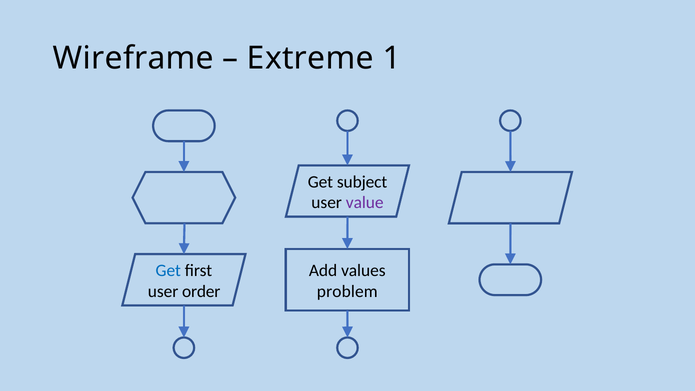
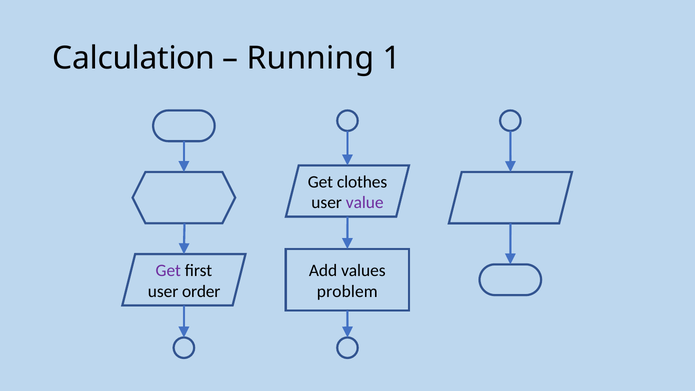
Wireframe: Wireframe -> Calculation (134, 58)
Extreme: Extreme -> Running (310, 58)
subject: subject -> clothes (362, 182)
Get colour: blue -> purple (168, 270)
